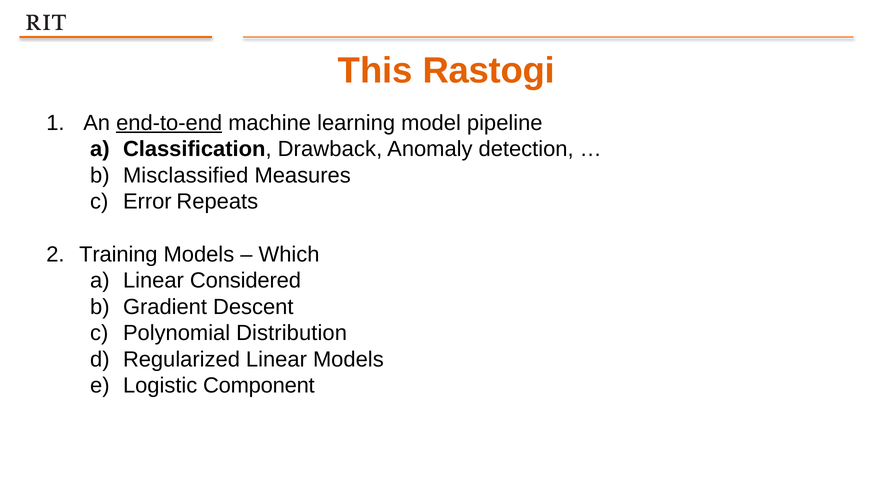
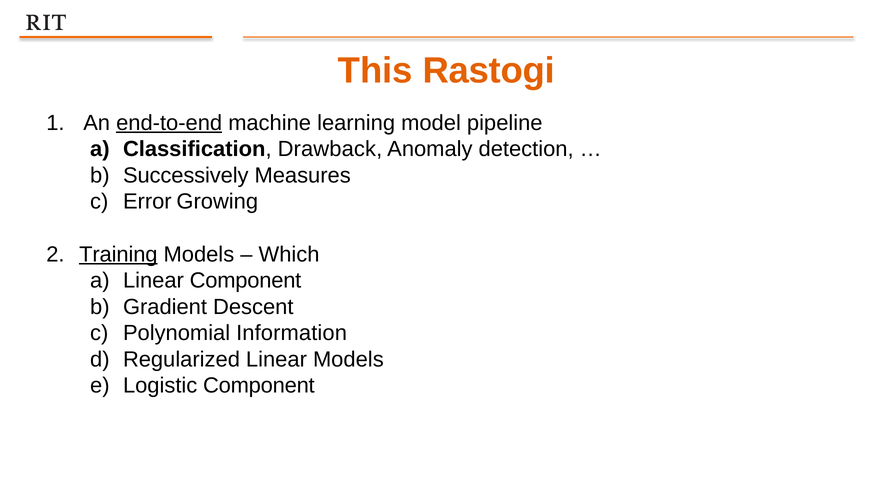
Misclassified: Misclassified -> Successively (186, 176)
Repeats: Repeats -> Growing (217, 202)
Training underline: none -> present (118, 254)
Linear Considered: Considered -> Component (246, 281)
Distribution: Distribution -> Information (292, 333)
